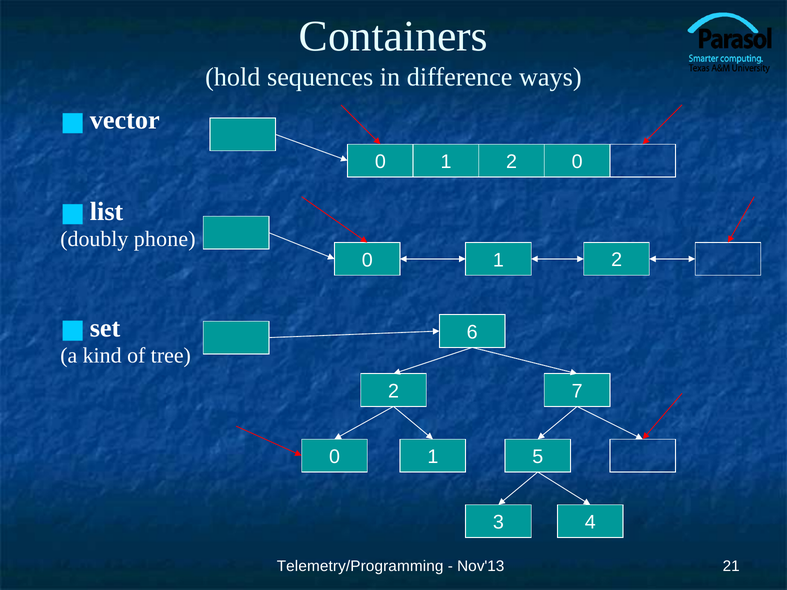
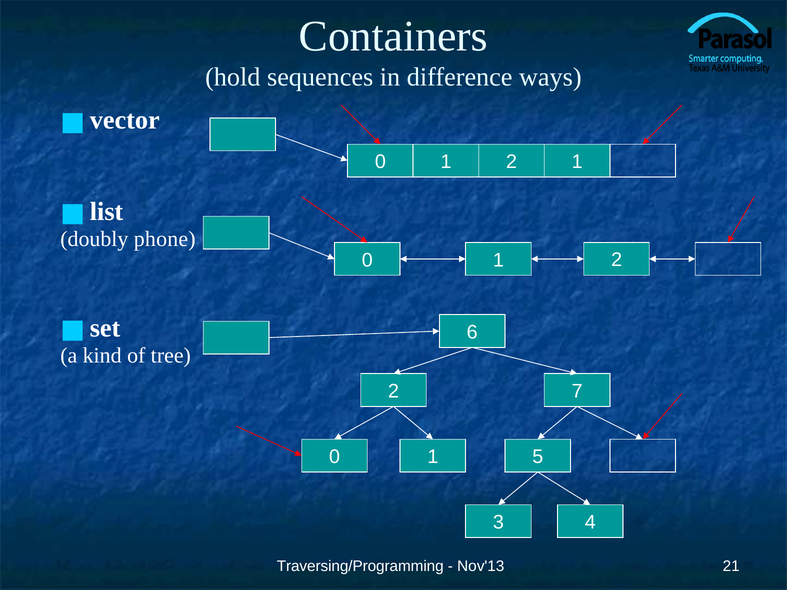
2 0: 0 -> 1 (577, 162)
Telemetry/Programming: Telemetry/Programming -> Traversing/Programming (360, 566)
